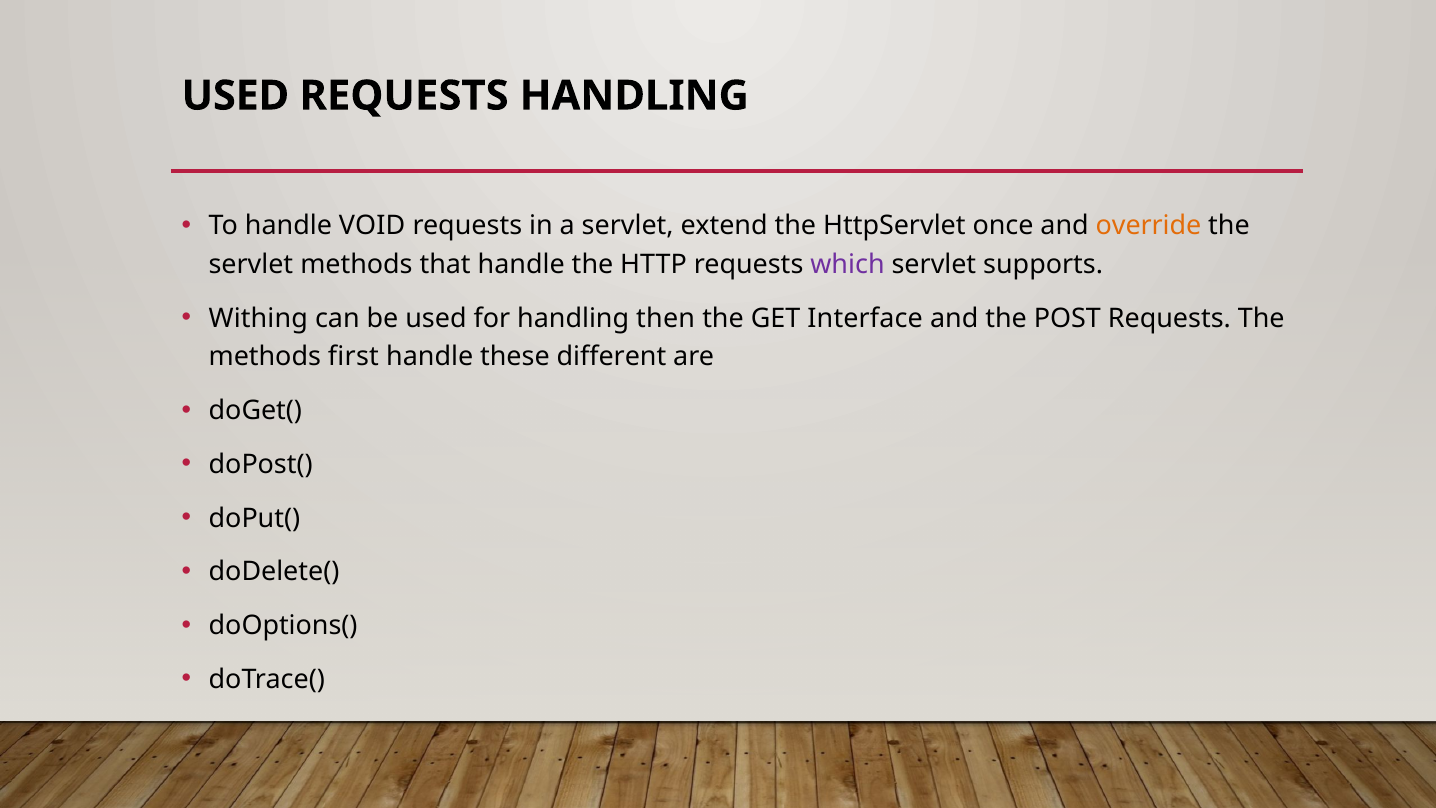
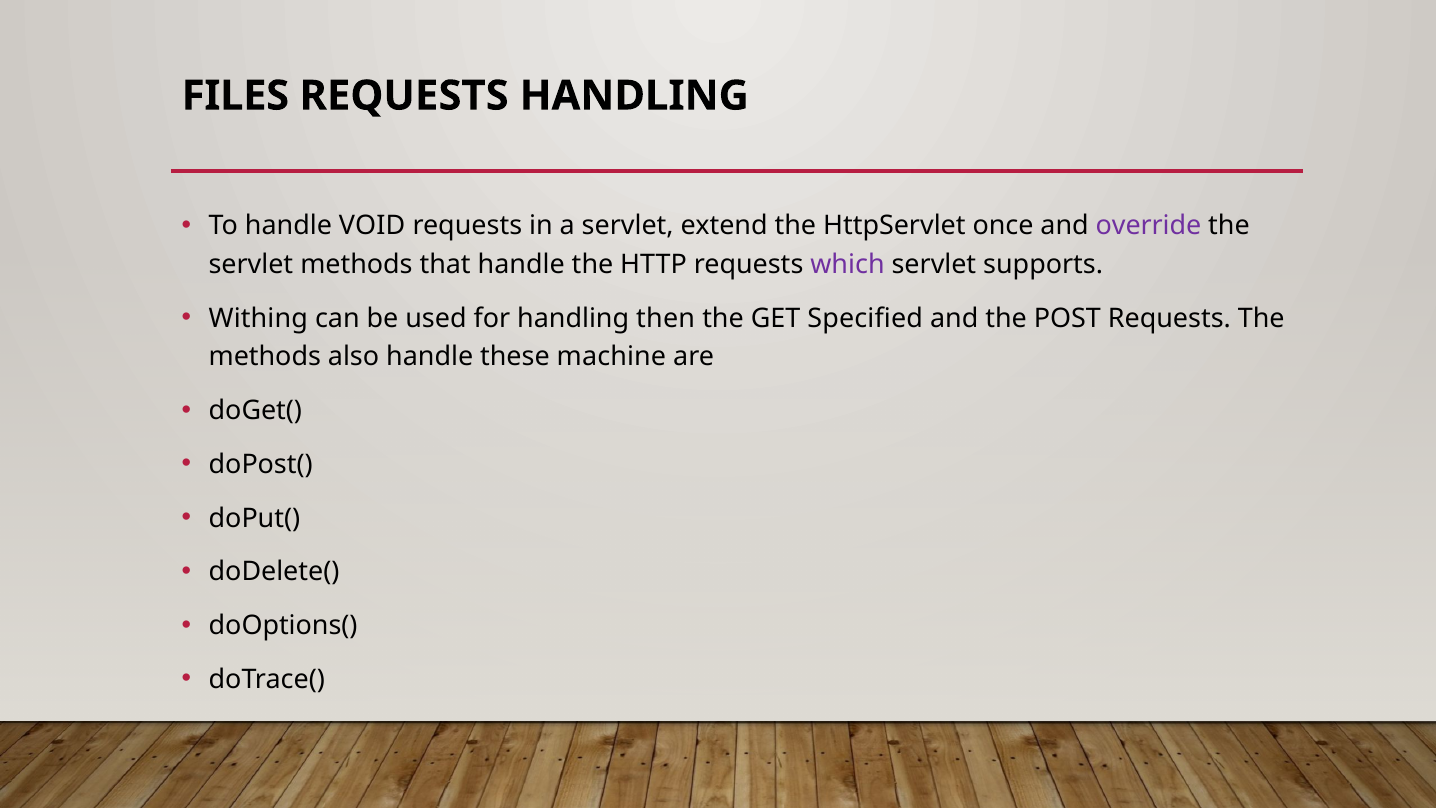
USED: USED -> FILES (235, 96)
override colour: orange -> purple (1148, 226)
Interface: Interface -> Specified (865, 318)
first: first -> also (354, 357)
different: different -> machine (611, 357)
